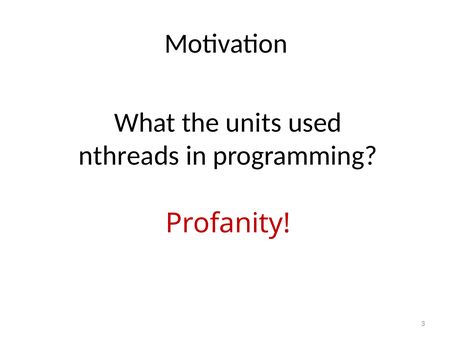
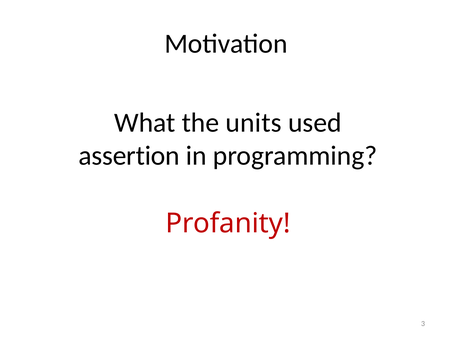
nthreads: nthreads -> assertion (129, 156)
